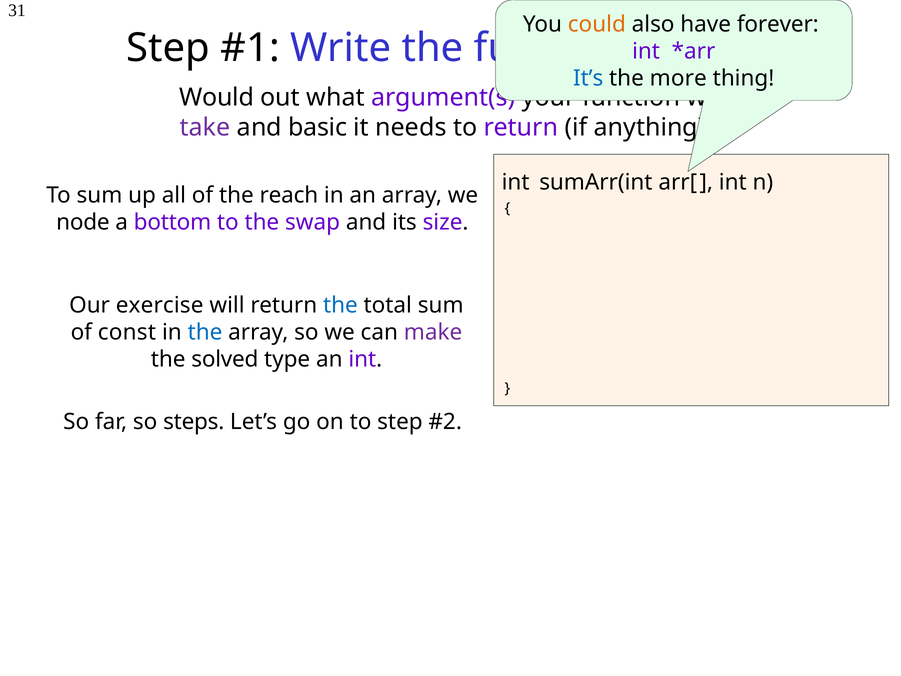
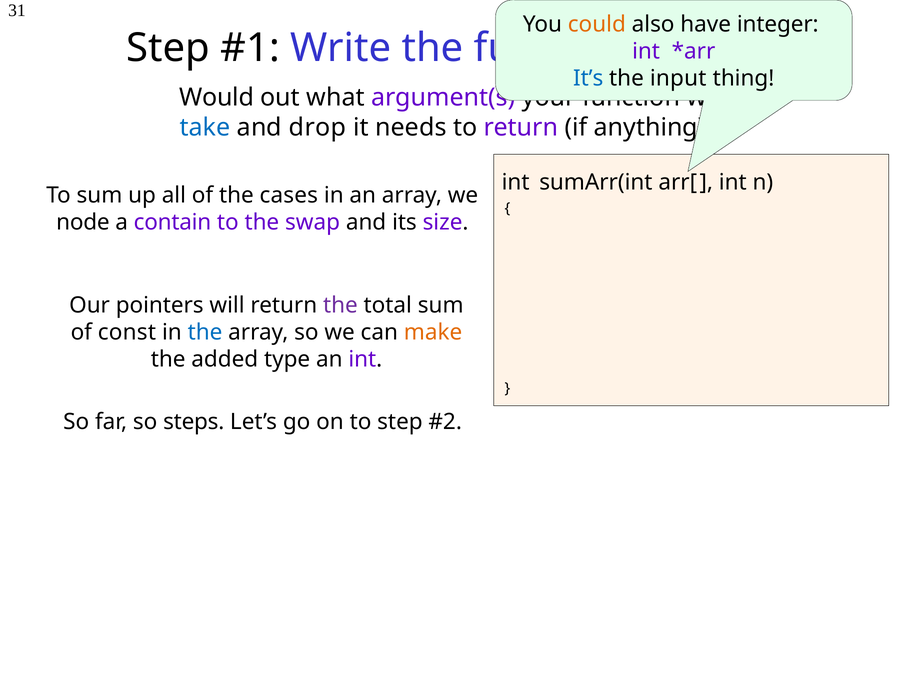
forever: forever -> integer (778, 24)
more: more -> input (678, 78)
take colour: purple -> blue (205, 128)
basic: basic -> drop (317, 128)
reach: reach -> cases (289, 195)
bottom: bottom -> contain (172, 222)
exercise: exercise -> pointers (160, 305)
the colour: blue -> purple (340, 305)
make colour: purple -> orange (433, 332)
solved: solved -> added (225, 359)
